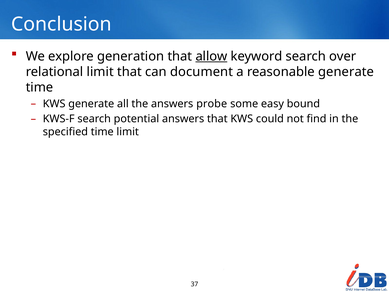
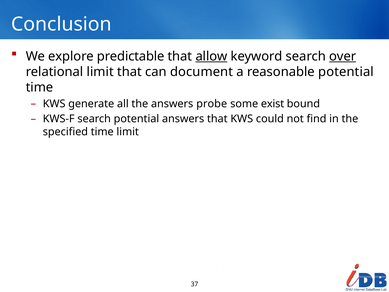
generation: generation -> predictable (131, 56)
over underline: none -> present (343, 56)
reasonable generate: generate -> potential (346, 72)
easy: easy -> exist (273, 104)
